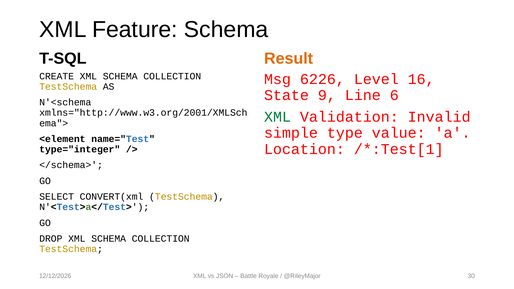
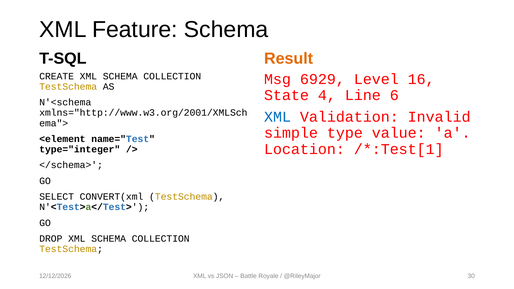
6226: 6226 -> 6929 (322, 79)
9: 9 -> 4 (327, 95)
XML colour: green -> blue (278, 117)
